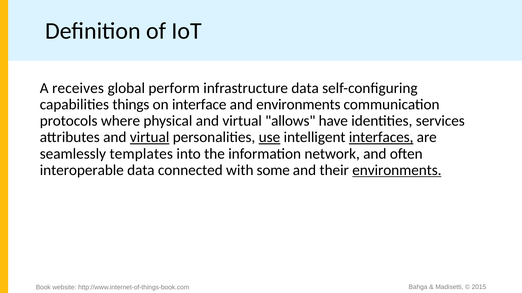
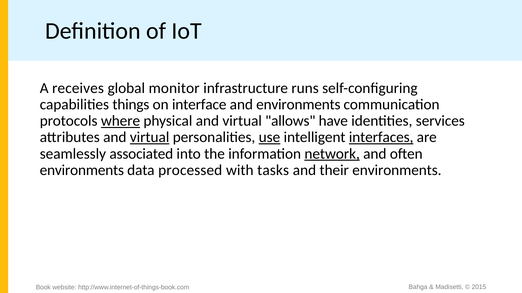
perform: perform -> monitor (174, 88)
infrastructure data: data -> runs (305, 88)
where underline: none -> present (121, 121)
templates: templates -> associated (141, 154)
network underline: none -> present (332, 154)
interoperable: interoperable -> environments (82, 170)
connected: connected -> processed (190, 170)
some: some -> tasks (273, 170)
environments underline: present -> none (397, 170)
